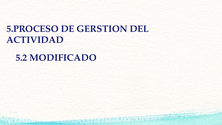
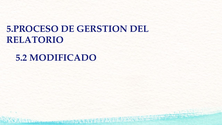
ACTIVIDAD: ACTIVIDAD -> RELATORIO (35, 40)
